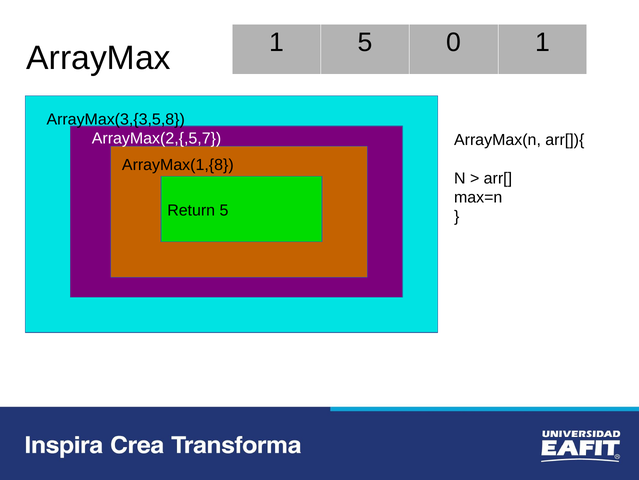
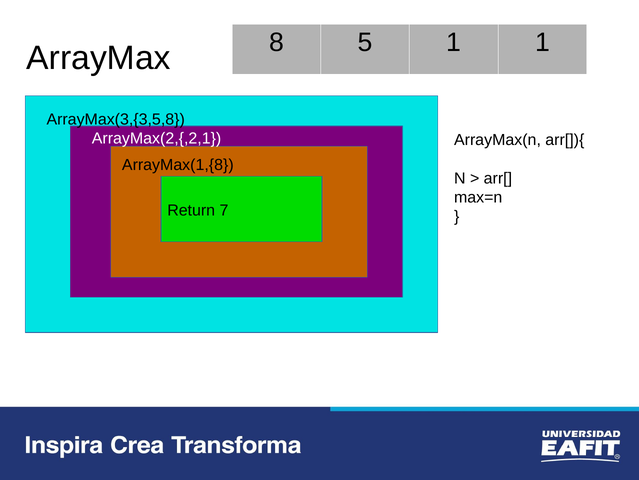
ArrayMax 1: 1 -> 8 (276, 42)
5 0: 0 -> 1 (454, 42)
ArrayMax(2,{,5,7: ArrayMax(2,{,5,7 -> ArrayMax(2,{,2,1 (157, 138)
Return 5: 5 -> 7 (224, 210)
